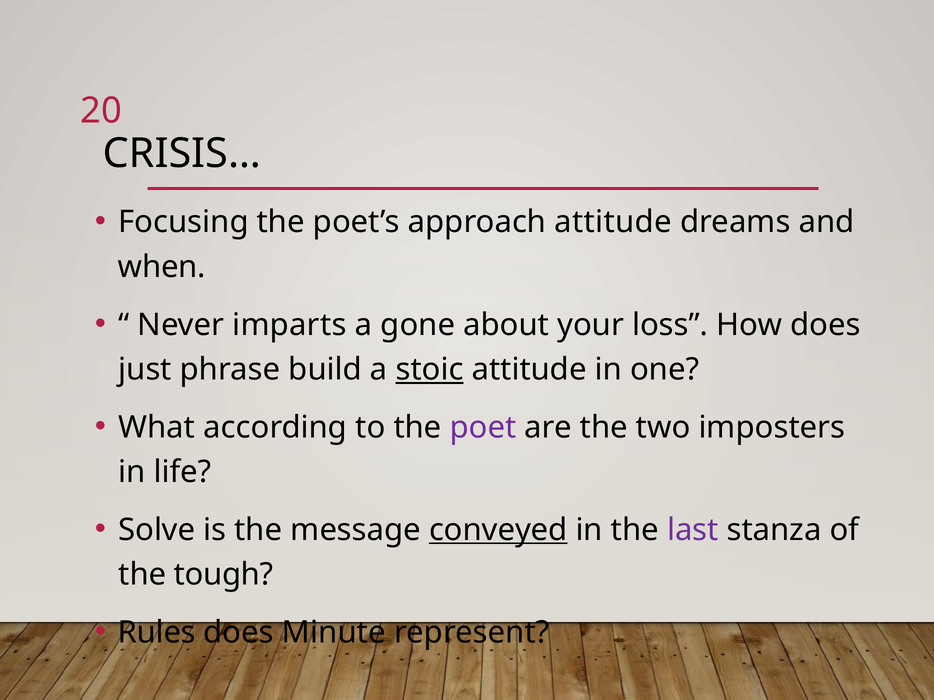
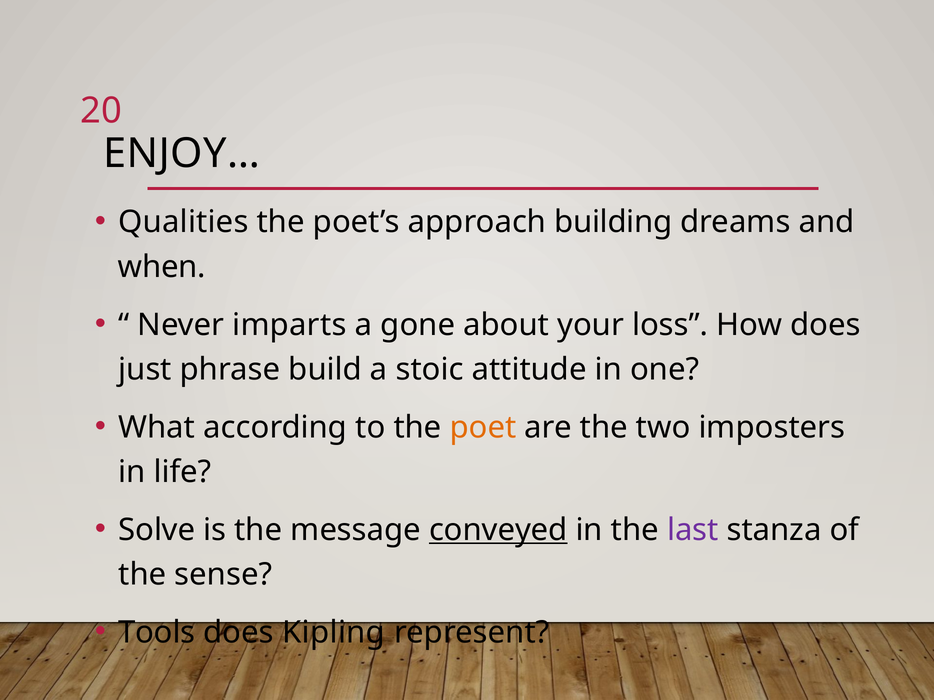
CRISIS…: CRISIS… -> ENJOY… (182, 154)
Focusing: Focusing -> Qualities (183, 222)
approach attitude: attitude -> building (613, 222)
stoic underline: present -> none (430, 370)
poet colour: purple -> orange (483, 428)
tough: tough -> sense (223, 575)
Rules: Rules -> Tools (157, 633)
Minute: Minute -> Kipling (334, 633)
